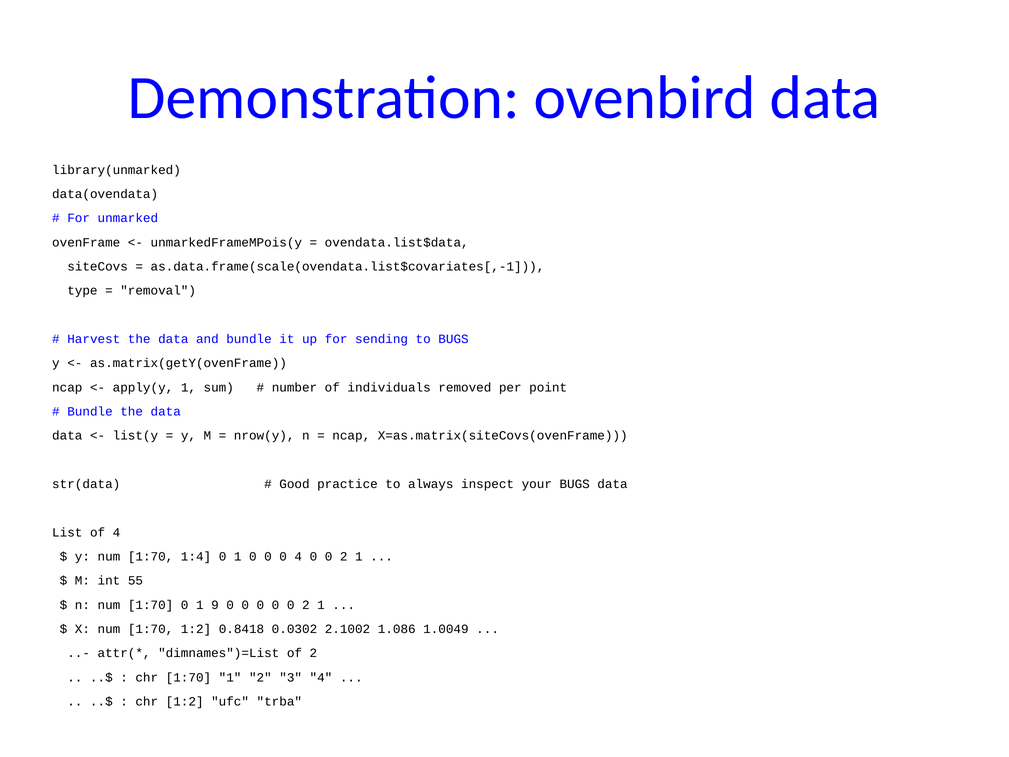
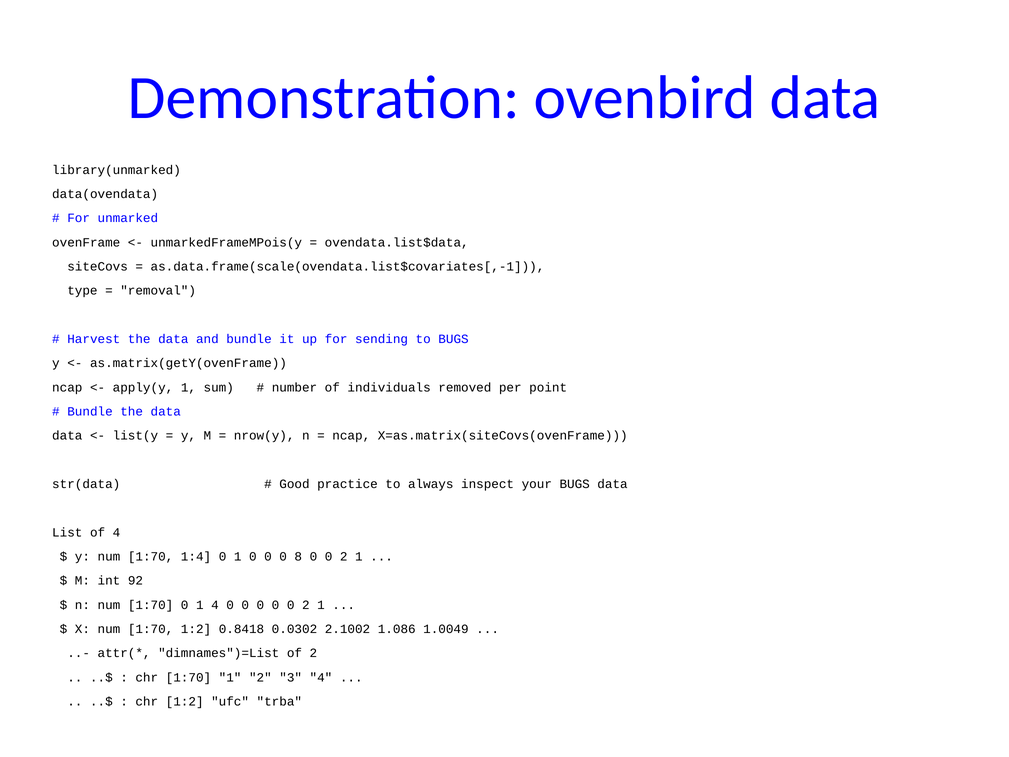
0 4: 4 -> 8 (298, 556)
55: 55 -> 92 (135, 581)
1 9: 9 -> 4 (215, 605)
